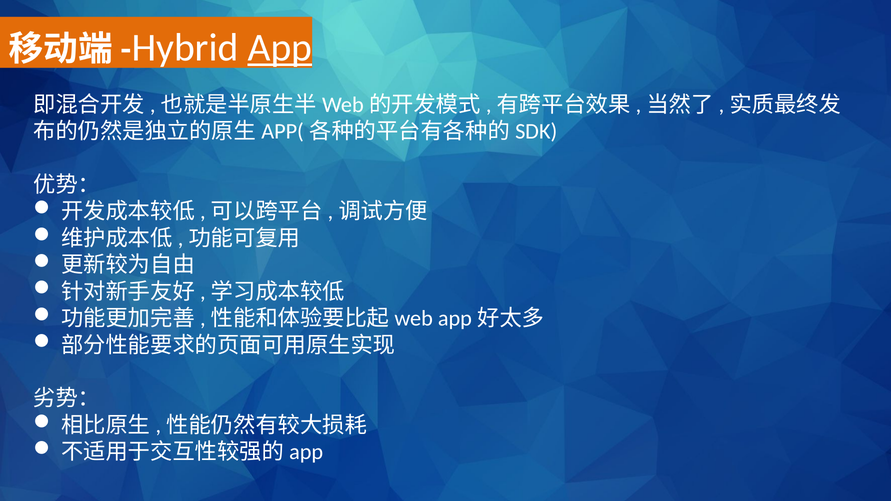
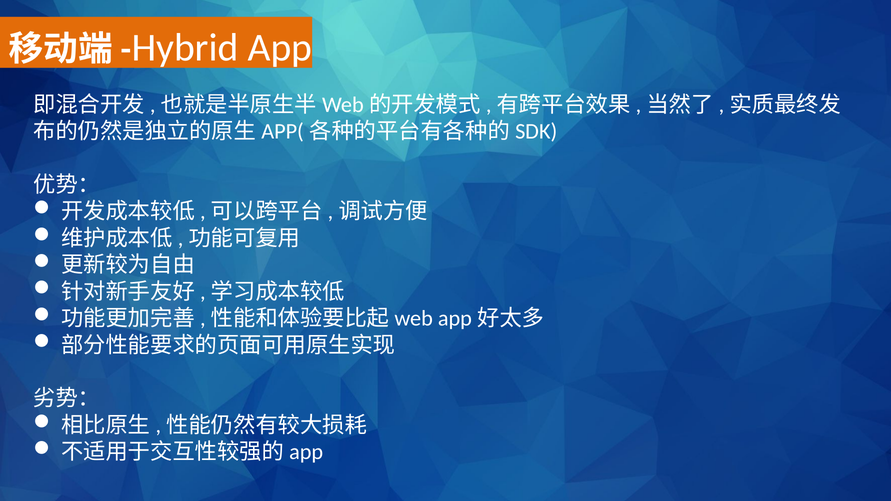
App underline: present -> none (280, 48)
